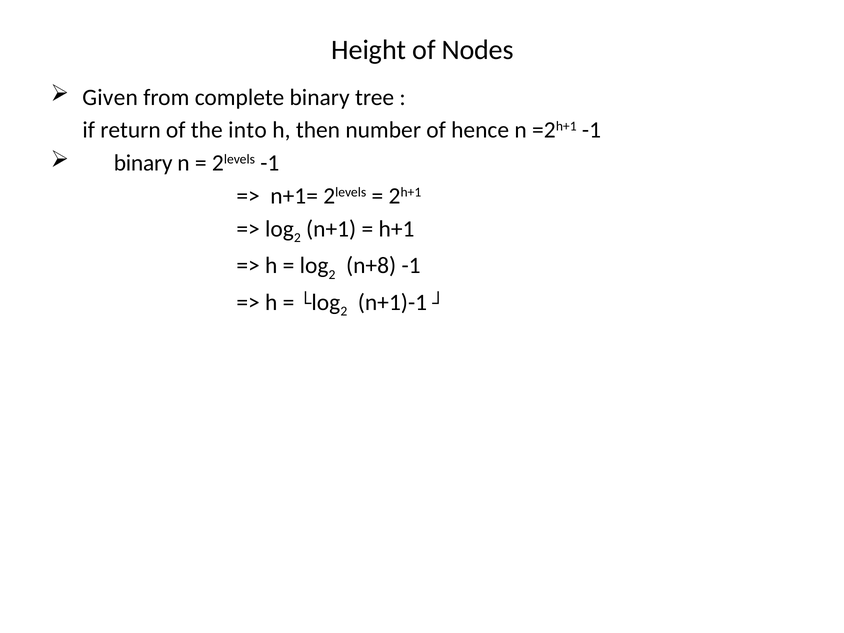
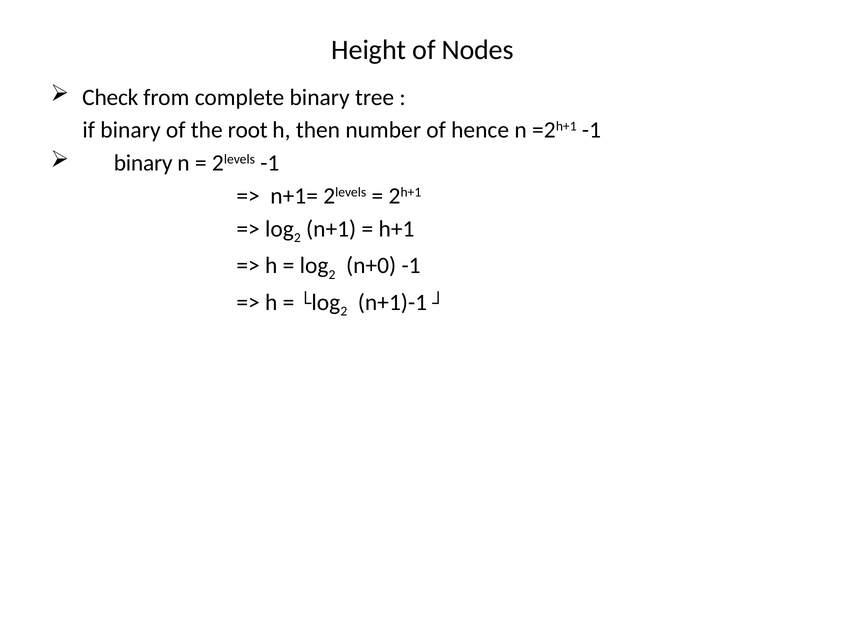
Given: Given -> Check (110, 97)
if return: return -> binary (130, 130)
into: into -> root (248, 130)
n+8: n+8 -> n+0 (371, 266)
